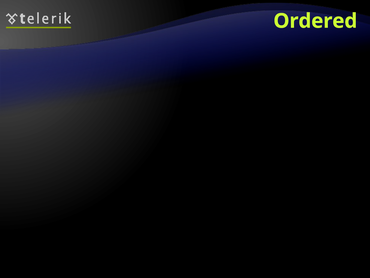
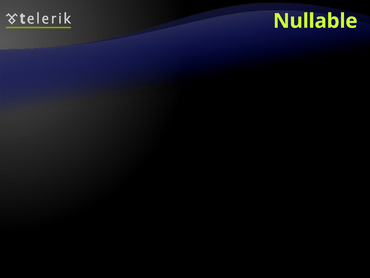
Ordered: Ordered -> Nullable (315, 21)
